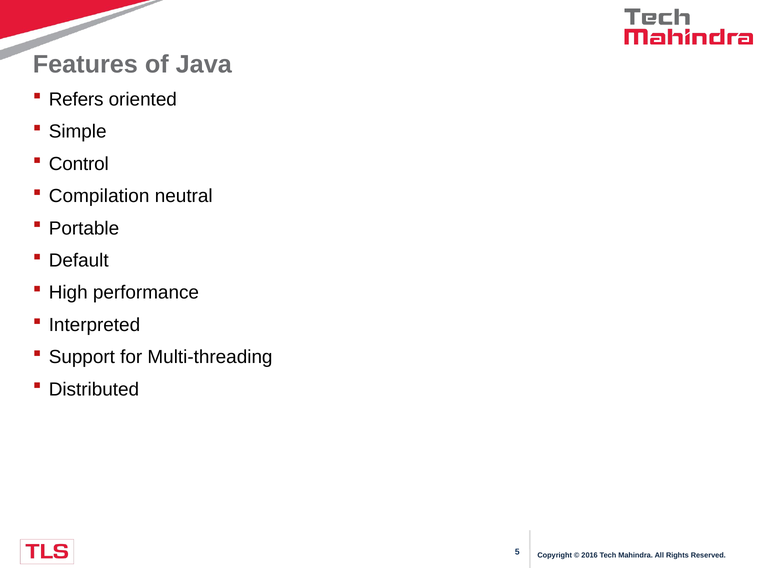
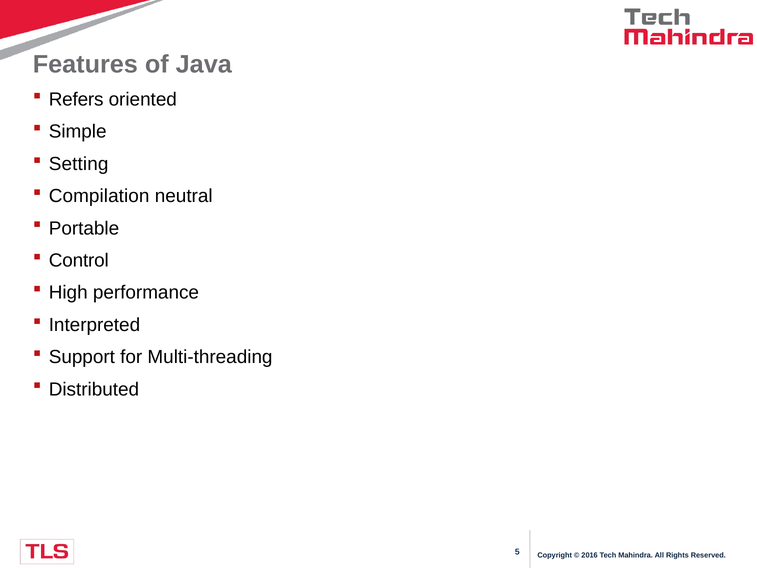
Control: Control -> Setting (79, 164)
Default: Default -> Control (79, 260)
